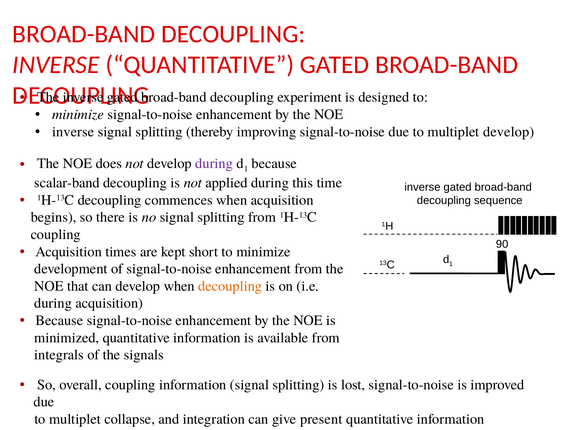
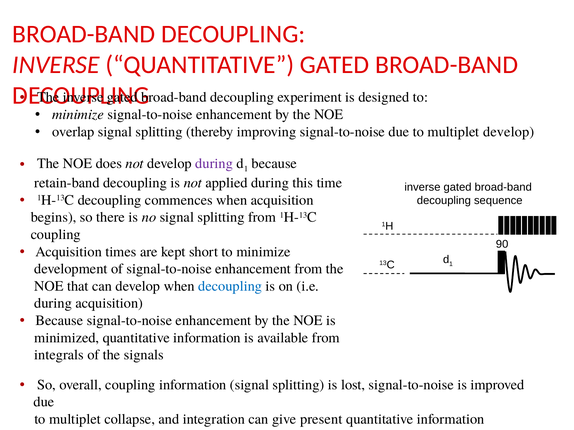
inverse: inverse -> overlap (73, 132)
scalar-band: scalar-band -> retain-band (67, 183)
decoupling colour: orange -> blue (230, 286)
